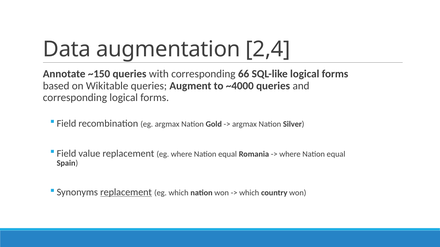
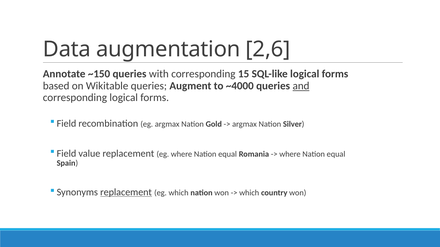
2,4: 2,4 -> 2,6 (268, 49)
66: 66 -> 15 (244, 74)
and underline: none -> present (301, 86)
